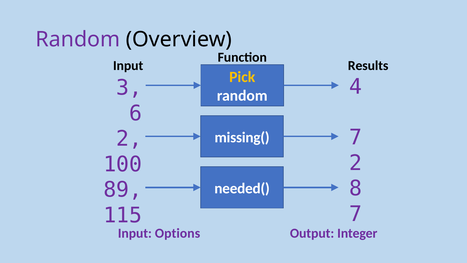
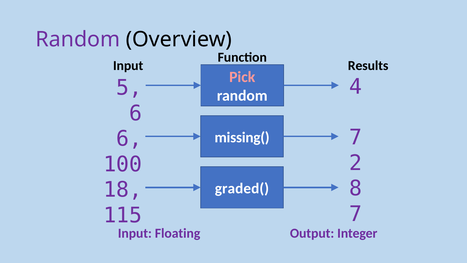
Pick colour: yellow -> pink (242, 77)
3: 3 -> 5 (129, 88)
2: 2 -> 6 (129, 138)
89: 89 -> 18 (123, 190)
needed(: needed( -> graded( (242, 188)
Options: Options -> Floating (178, 233)
